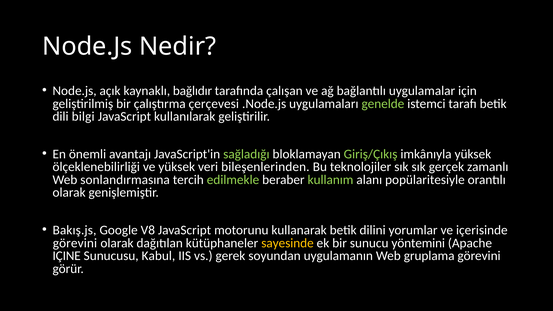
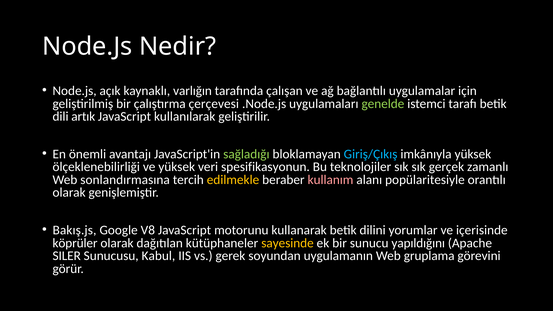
bağlıdır: bağlıdır -> varlığın (192, 91)
bilgi: bilgi -> artık (83, 117)
Giriş/Çıkış colour: light green -> light blue (371, 154)
bileşenlerinden: bileşenlerinden -> spesifikasyonun (265, 167)
edilmekle colour: light green -> yellow (233, 180)
kullanım colour: light green -> pink (331, 180)
görevini: görevini -> köprüler (75, 243)
yöntemini: yöntemini -> yapıldığını (418, 243)
IÇINE: IÇINE -> SILER (67, 256)
